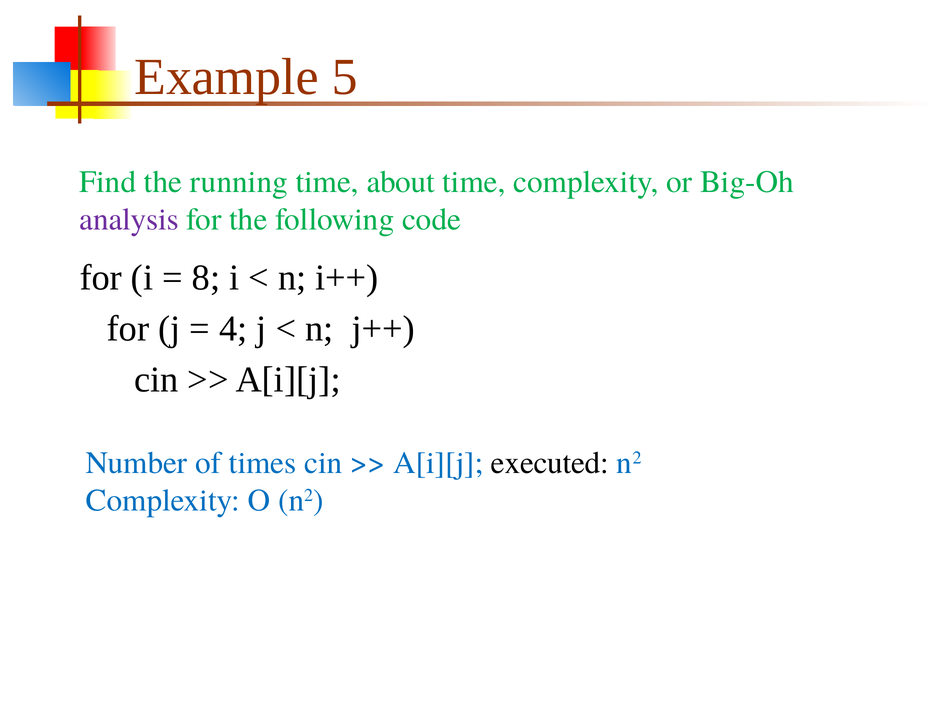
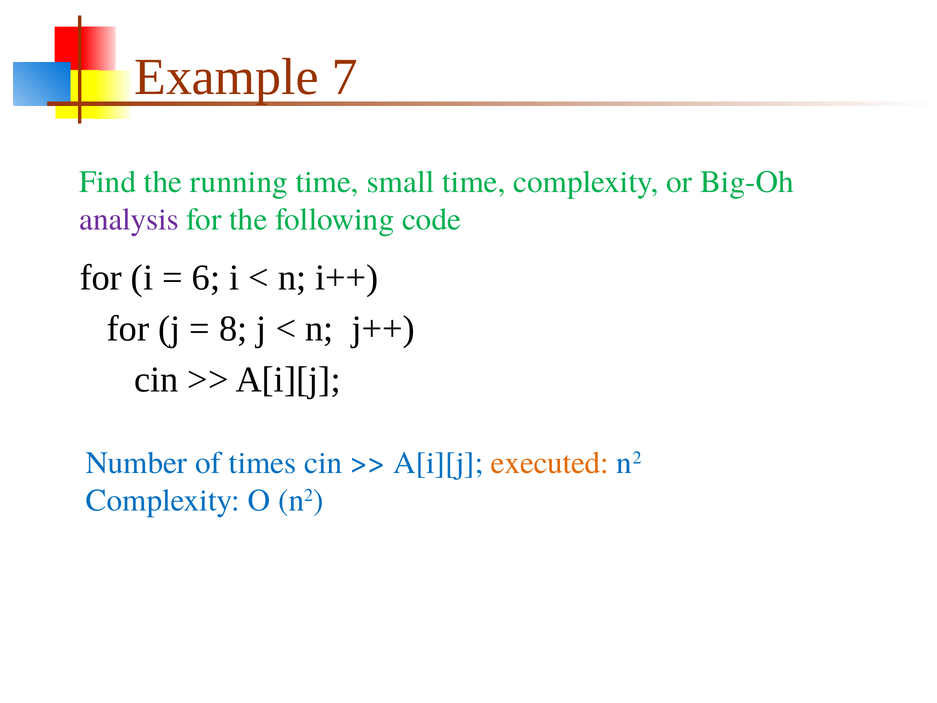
5: 5 -> 7 (345, 77)
about: about -> small (401, 182)
8: 8 -> 6 (206, 278)
4: 4 -> 8 (233, 329)
executed colour: black -> orange (550, 463)
